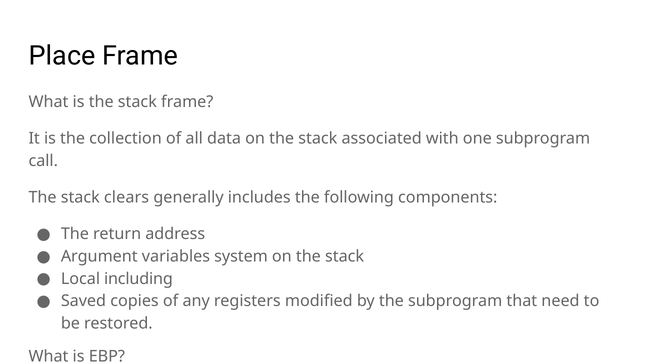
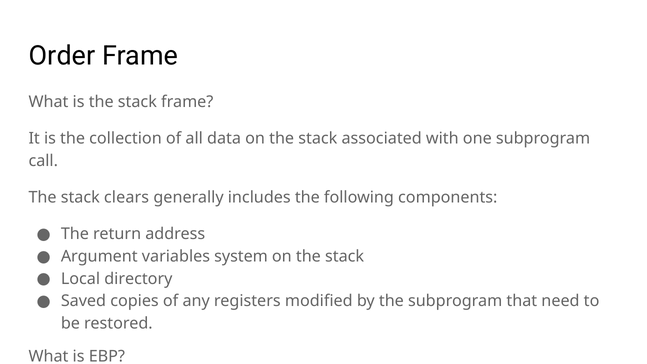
Place: Place -> Order (62, 56)
including: including -> directory (138, 279)
